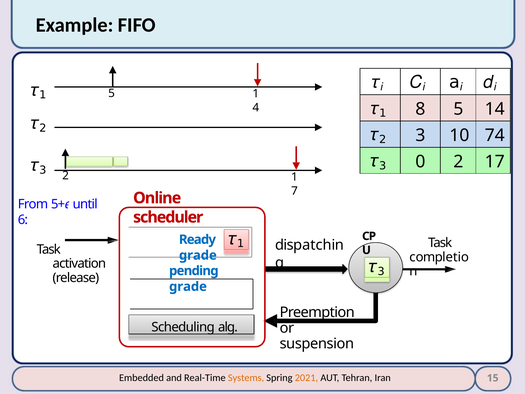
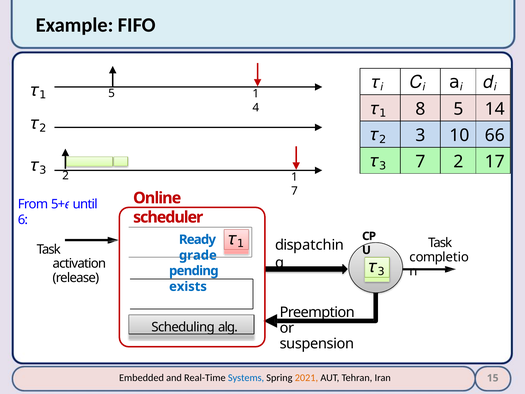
74: 74 -> 66 (495, 135)
3 0: 0 -> 7 (421, 162)
grade: grade -> exists (188, 286)
Systems colour: orange -> blue (246, 378)
